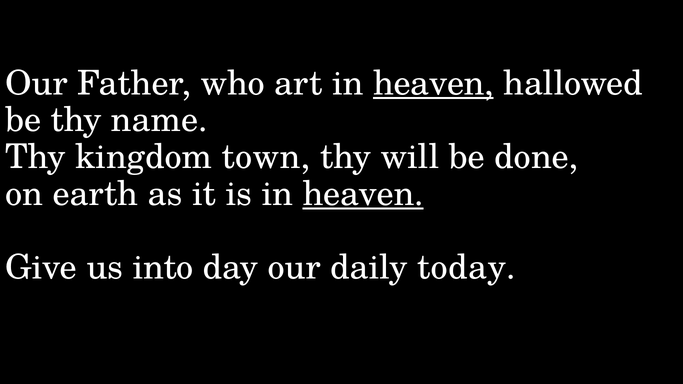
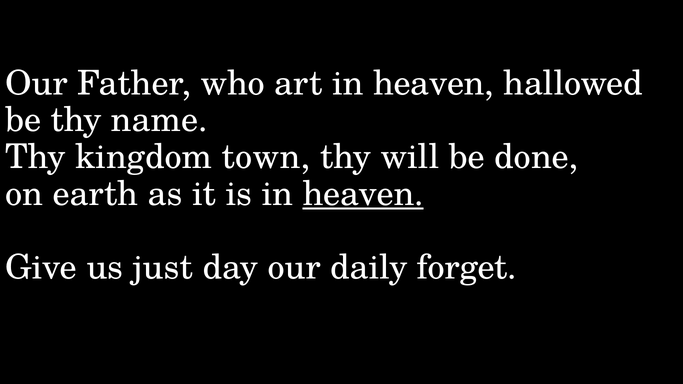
heaven underline: present -> none (434, 83)
into: into -> just (163, 268)
today: today -> forget (467, 268)
